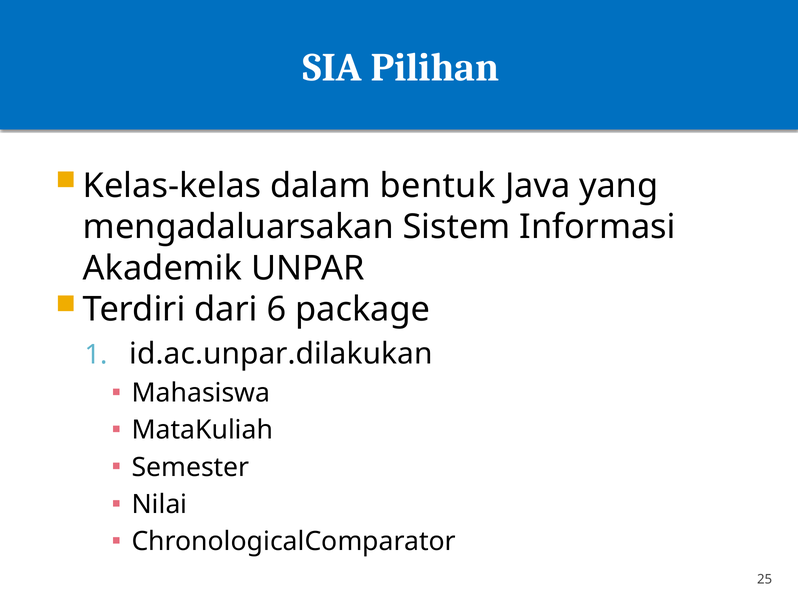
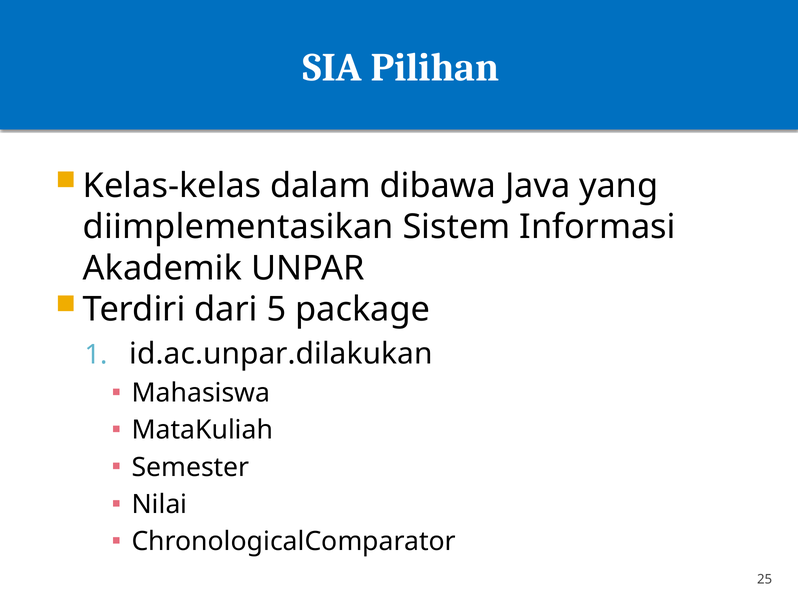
bentuk: bentuk -> dibawa (438, 186)
mengadaluarsakan: mengadaluarsakan -> diimplementasikan (238, 227)
6: 6 -> 5 (276, 310)
